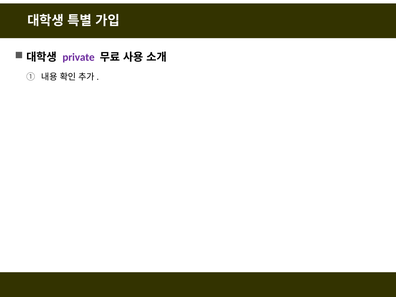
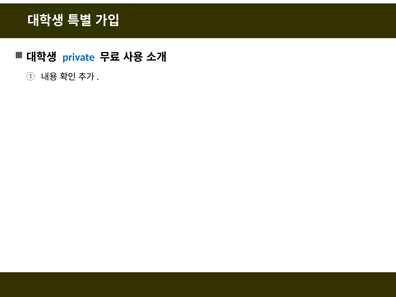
private colour: purple -> blue (79, 57)
